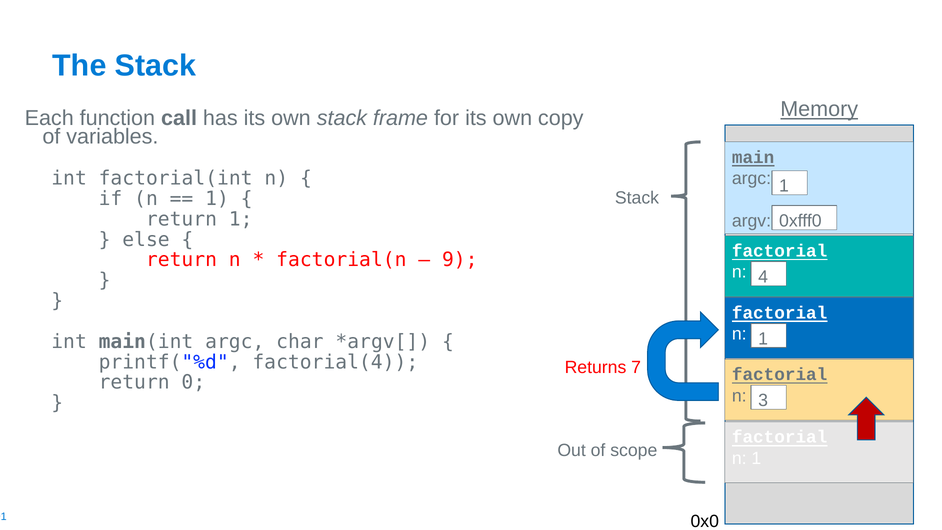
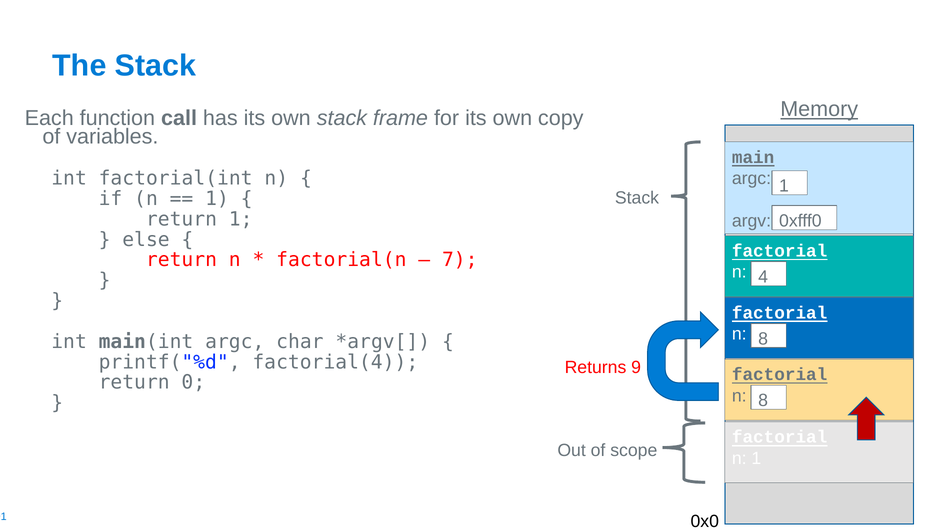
9: 9 -> 7 (460, 260)
1: 1 -> 8 (763, 339)
7: 7 -> 9 (636, 367)
3: 3 -> 8 (763, 401)
